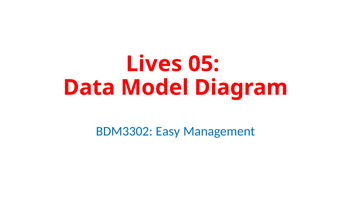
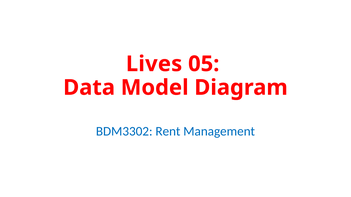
Easy: Easy -> Rent (168, 131)
